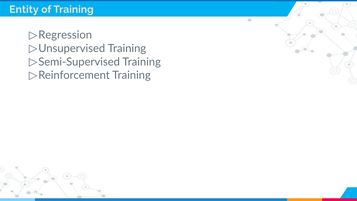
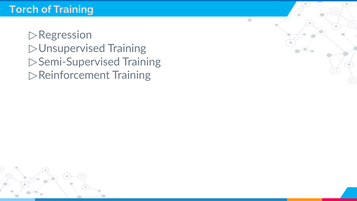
Entity: Entity -> Torch (24, 9)
